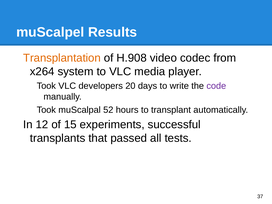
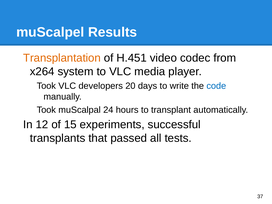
H.908: H.908 -> H.451 (132, 58)
code colour: purple -> blue (216, 86)
52: 52 -> 24 (108, 110)
